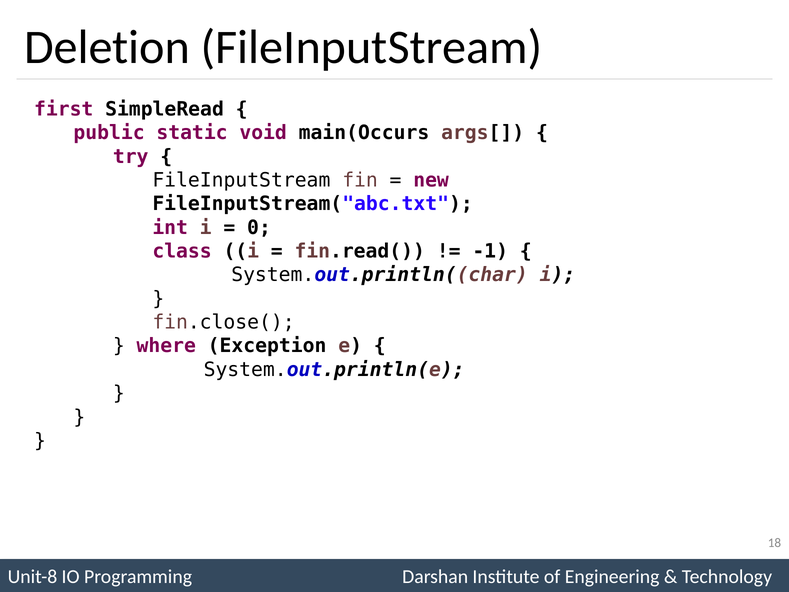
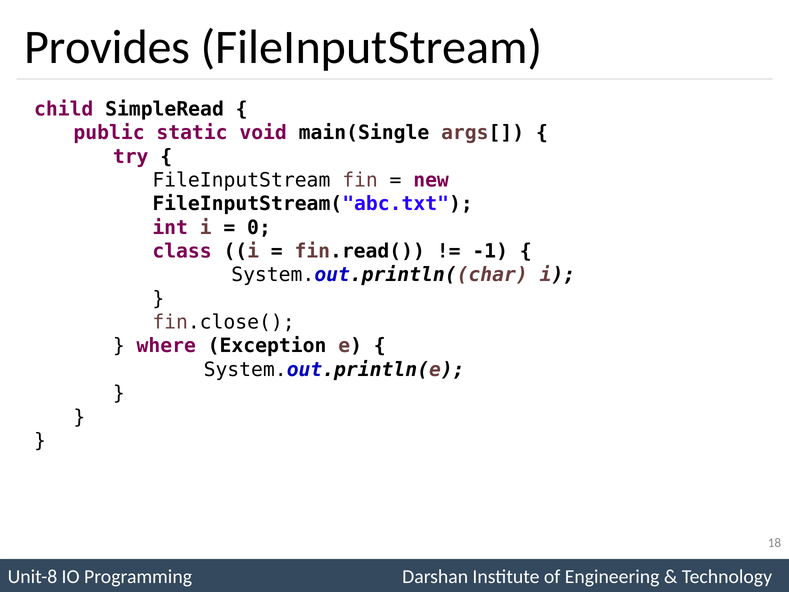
Deletion: Deletion -> Provides (107, 47)
first: first -> child (64, 109)
main(Occurs: main(Occurs -> main(Single (364, 133)
